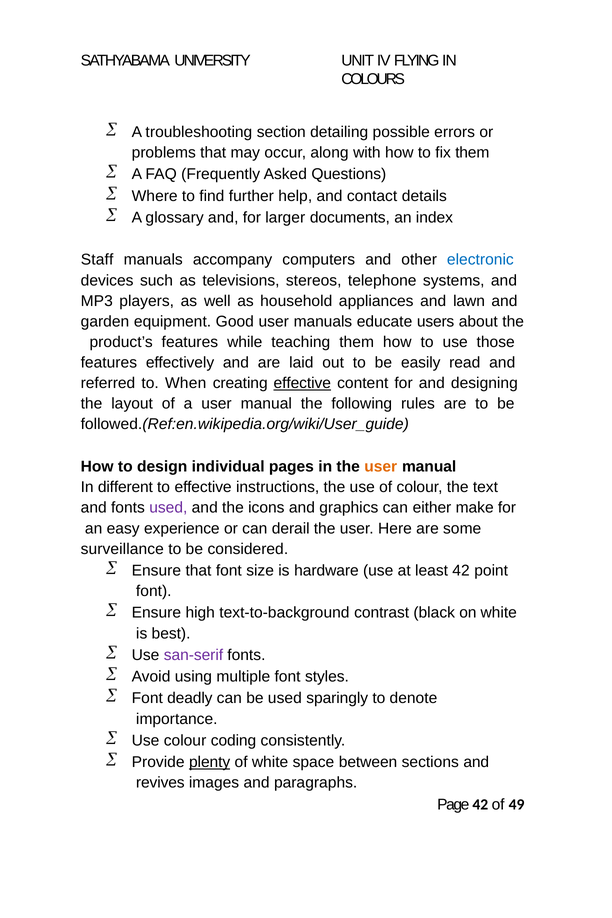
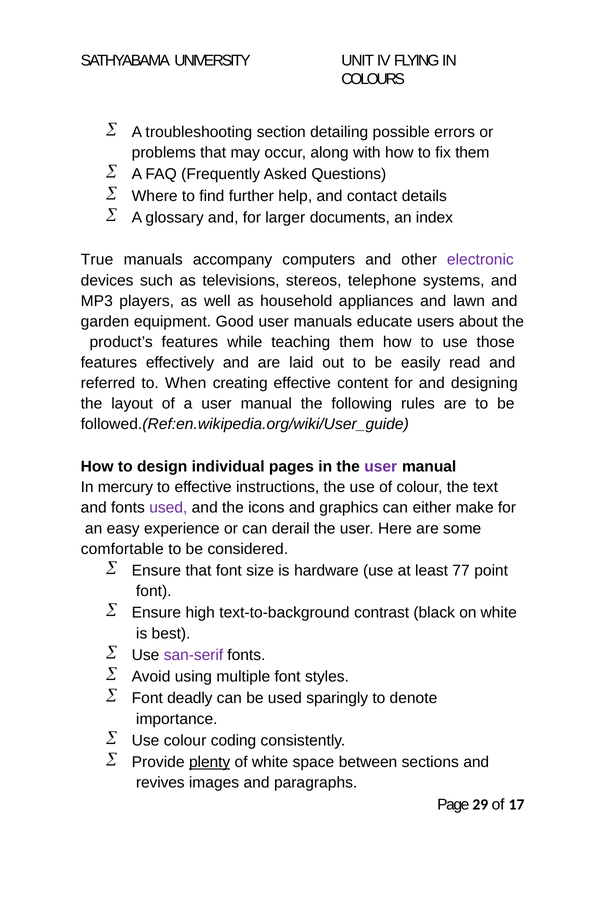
Staff: Staff -> True (97, 260)
electronic colour: blue -> purple (480, 260)
effective underline: present -> none (302, 383)
user colour: orange -> purple (381, 466)
different: different -> mercury (125, 487)
surveillance: surveillance -> comfortable (122, 549)
least 42: 42 -> 77 (461, 571)
Page 42: 42 -> 29 (480, 805)
49: 49 -> 17 (517, 805)
